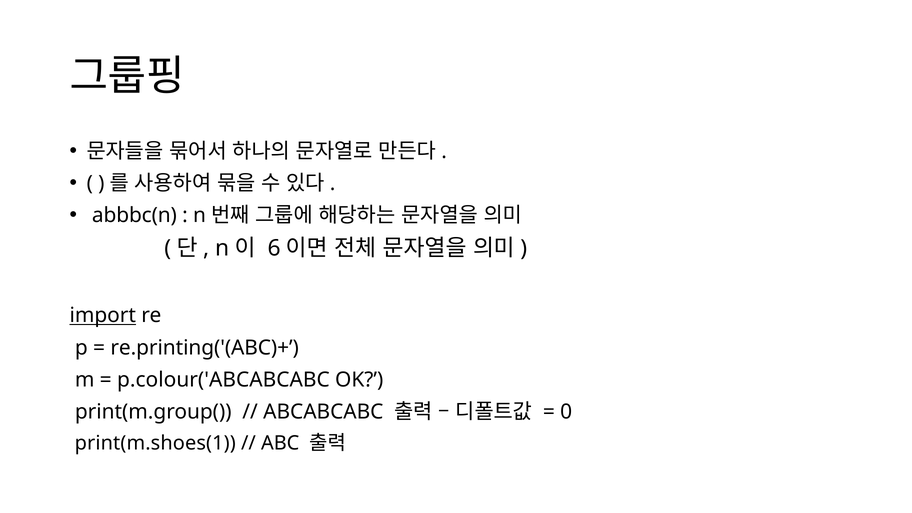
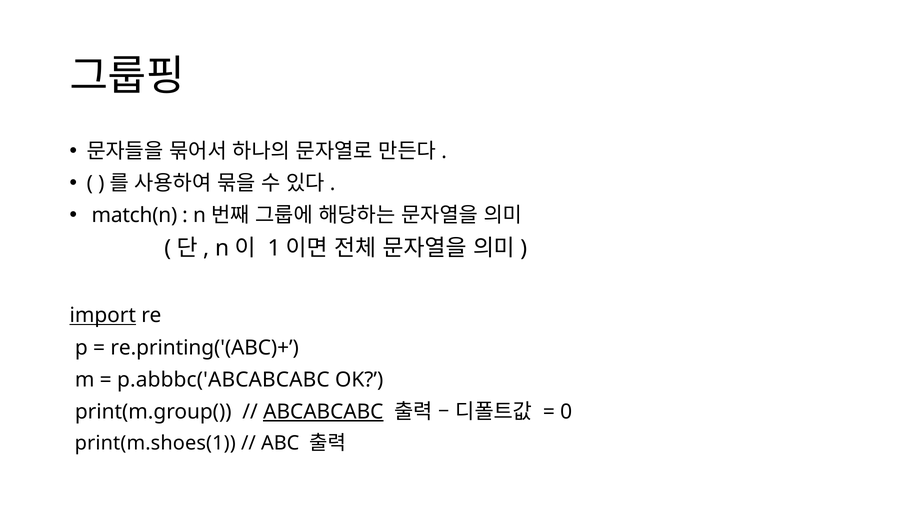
abbbc(n: abbbc(n -> match(n (134, 215)
6: 6 -> 1 (274, 248)
p.colour('ABCABCABC: p.colour('ABCABCABC -> p.abbbc('ABCABCABC (223, 380)
ABCABCABC underline: none -> present (323, 412)
